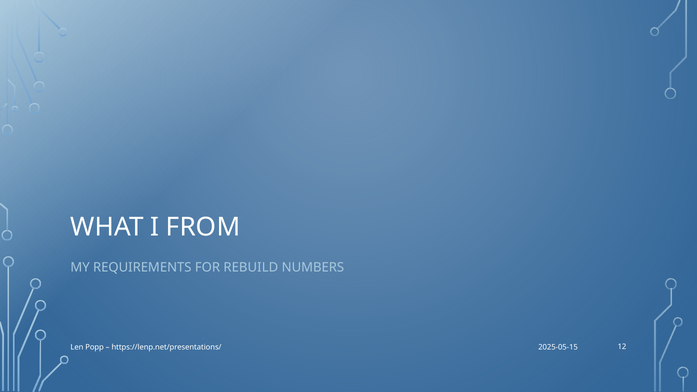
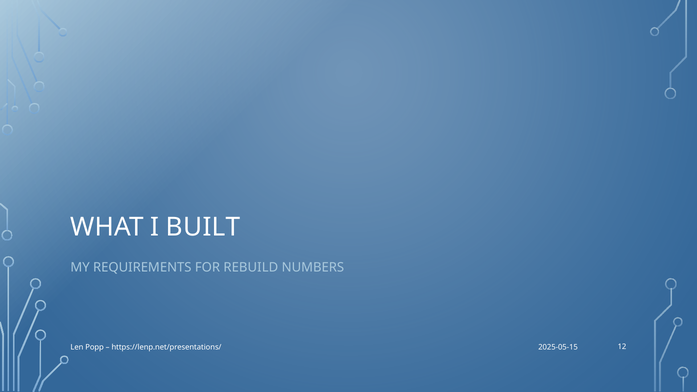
FROM: FROM -> BUILT (203, 227)
